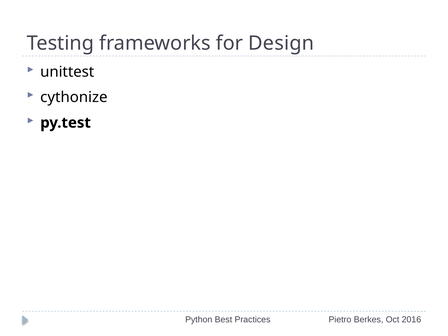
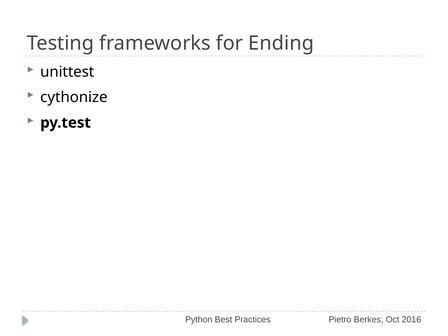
Design: Design -> Ending (281, 43)
